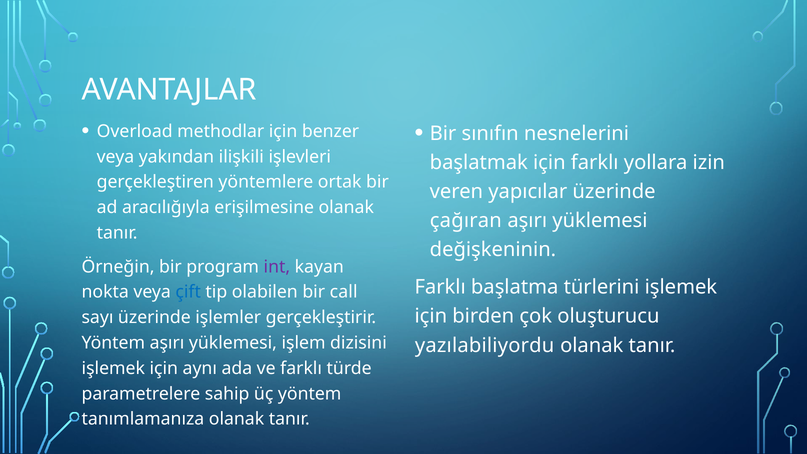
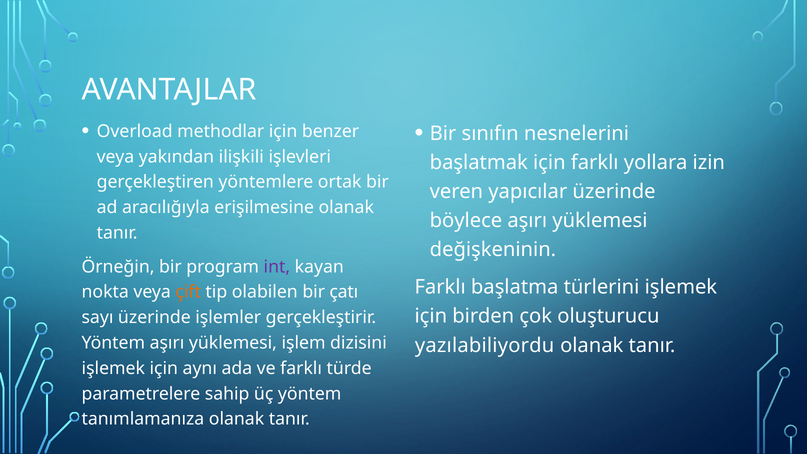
çağıran: çağıran -> böylece (466, 221)
çift colour: blue -> orange (188, 292)
call: call -> çatı (344, 292)
